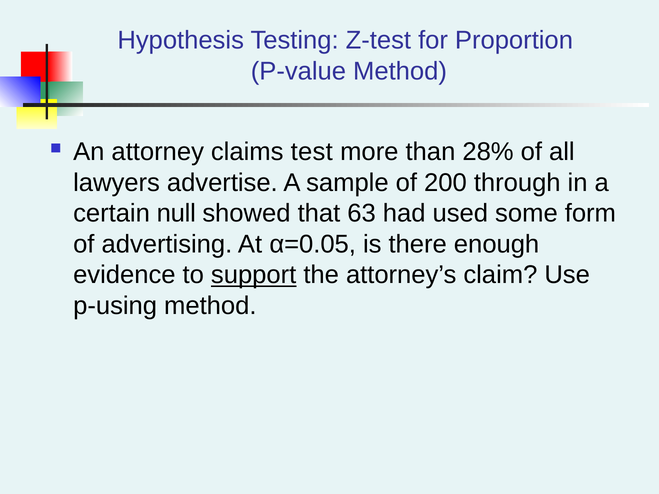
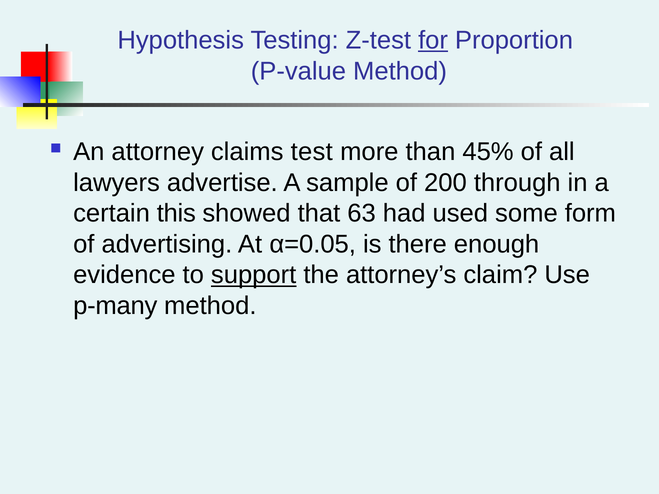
for underline: none -> present (433, 40)
28%: 28% -> 45% (488, 152)
null: null -> this (176, 214)
p-using: p-using -> p-many (115, 306)
